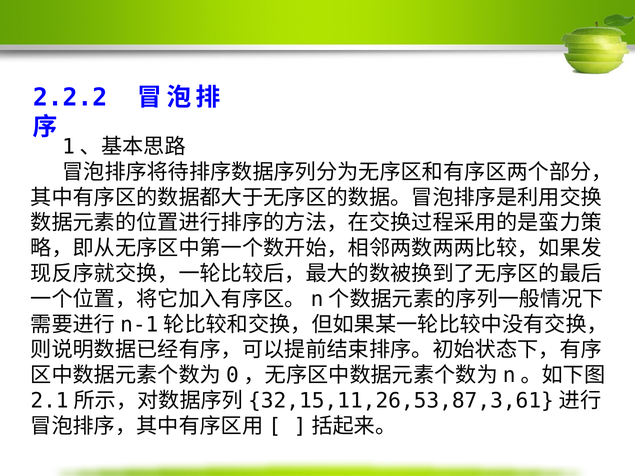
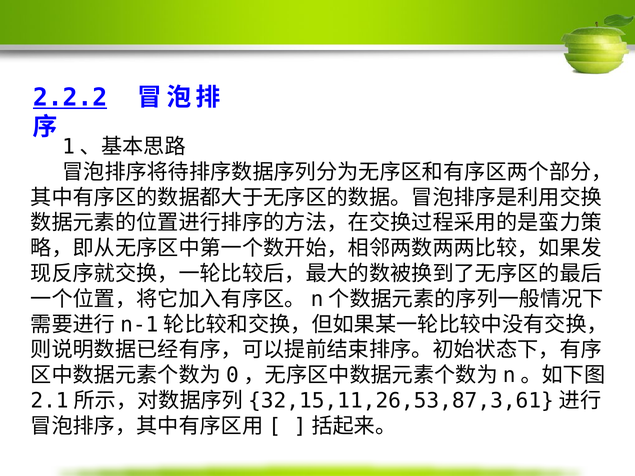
2.2.2 underline: none -> present (70, 98)
